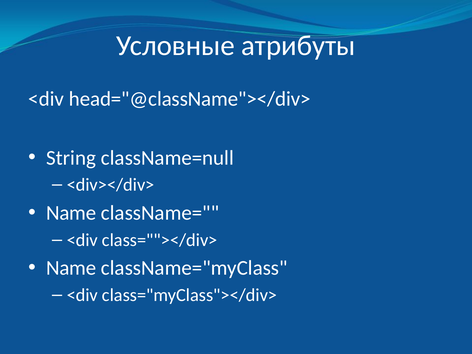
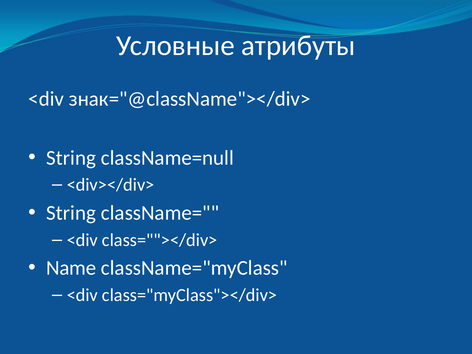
head="@className"></div>: head="@className"></div> -> знак="@className"></div> (190, 99)
Name: Name -> String (71, 213)
